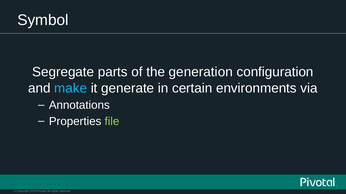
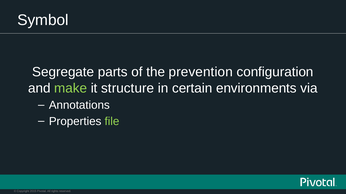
generation: generation -> prevention (201, 72)
make colour: light blue -> light green (71, 88)
generate: generate -> structure (128, 88)
